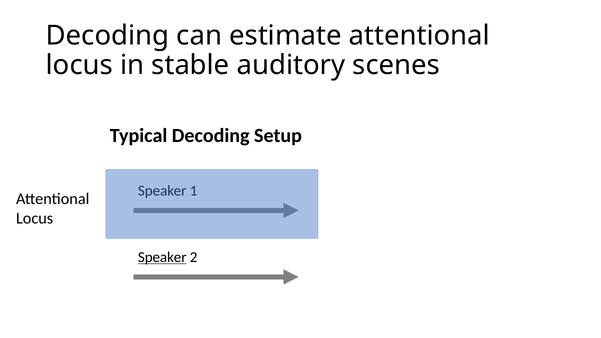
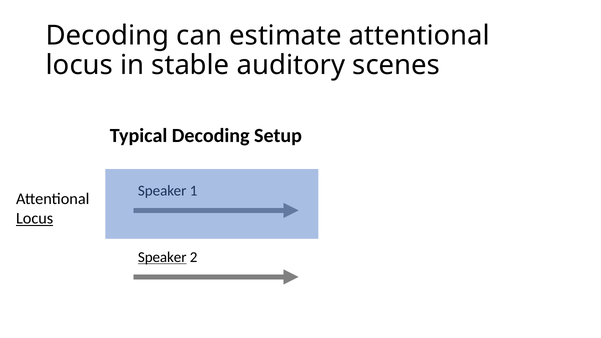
Locus underline: none -> present (35, 219)
